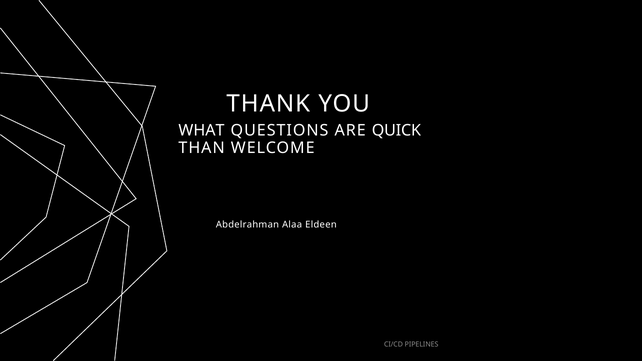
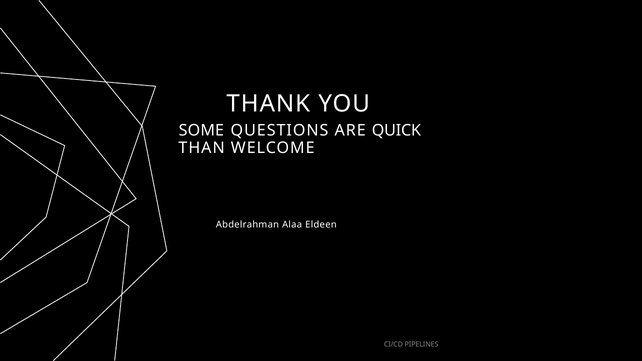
WHAT: WHAT -> SOME (201, 131)
